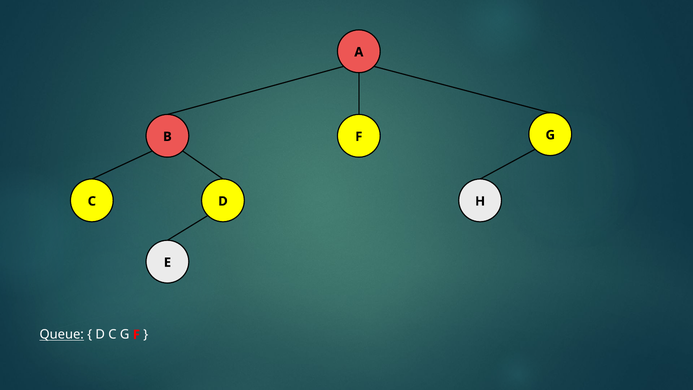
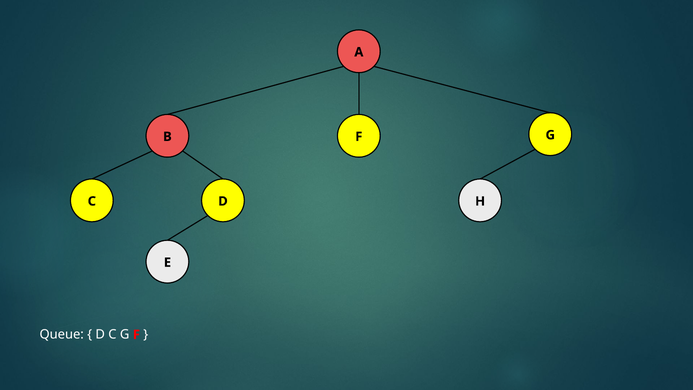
Queue underline: present -> none (62, 334)
